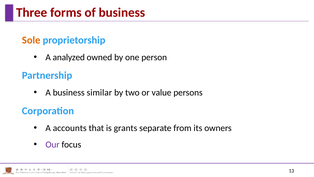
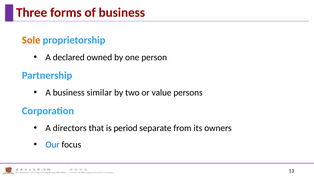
analyzed: analyzed -> declared (69, 57)
accounts: accounts -> directors (70, 128)
grants: grants -> period (126, 128)
Our colour: purple -> blue (53, 144)
